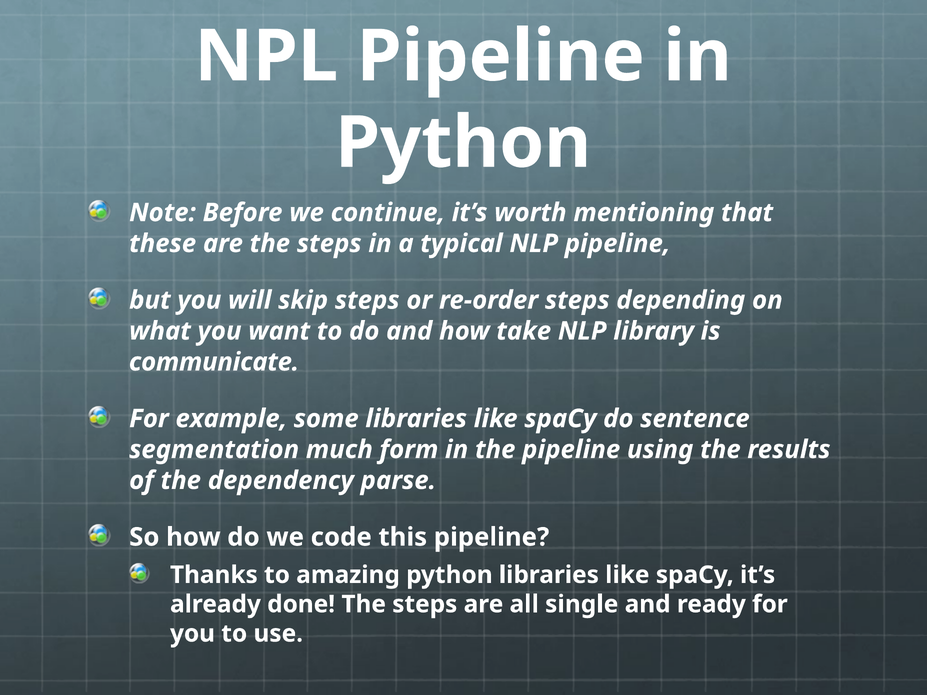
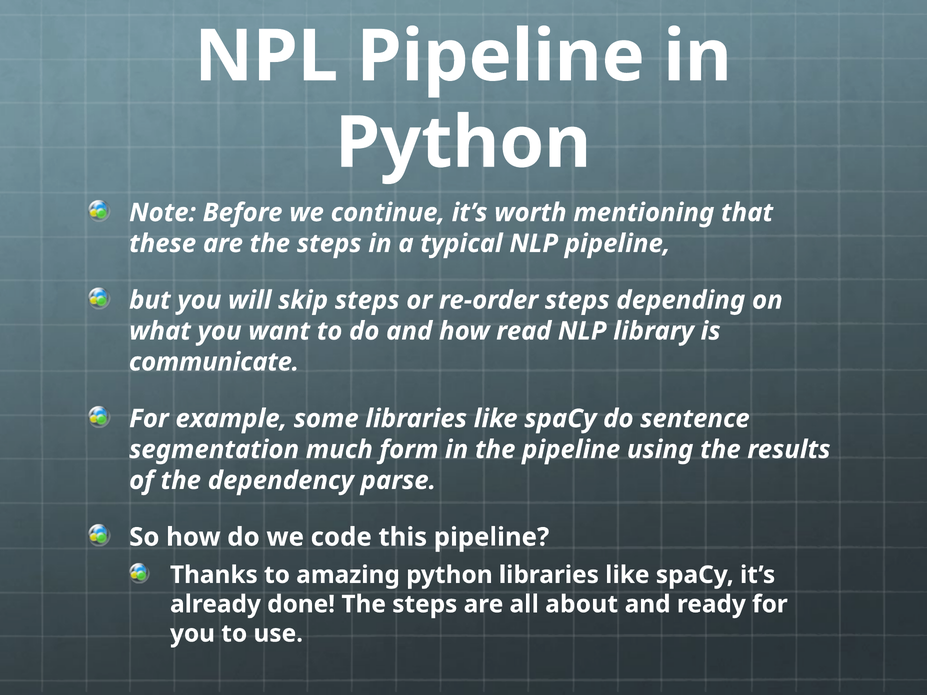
take: take -> read (524, 331)
single: single -> about (582, 604)
